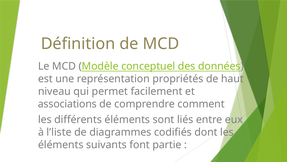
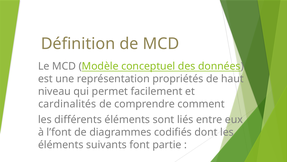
associations: associations -> cardinalités (67, 104)
l’liste: l’liste -> l’font (59, 132)
